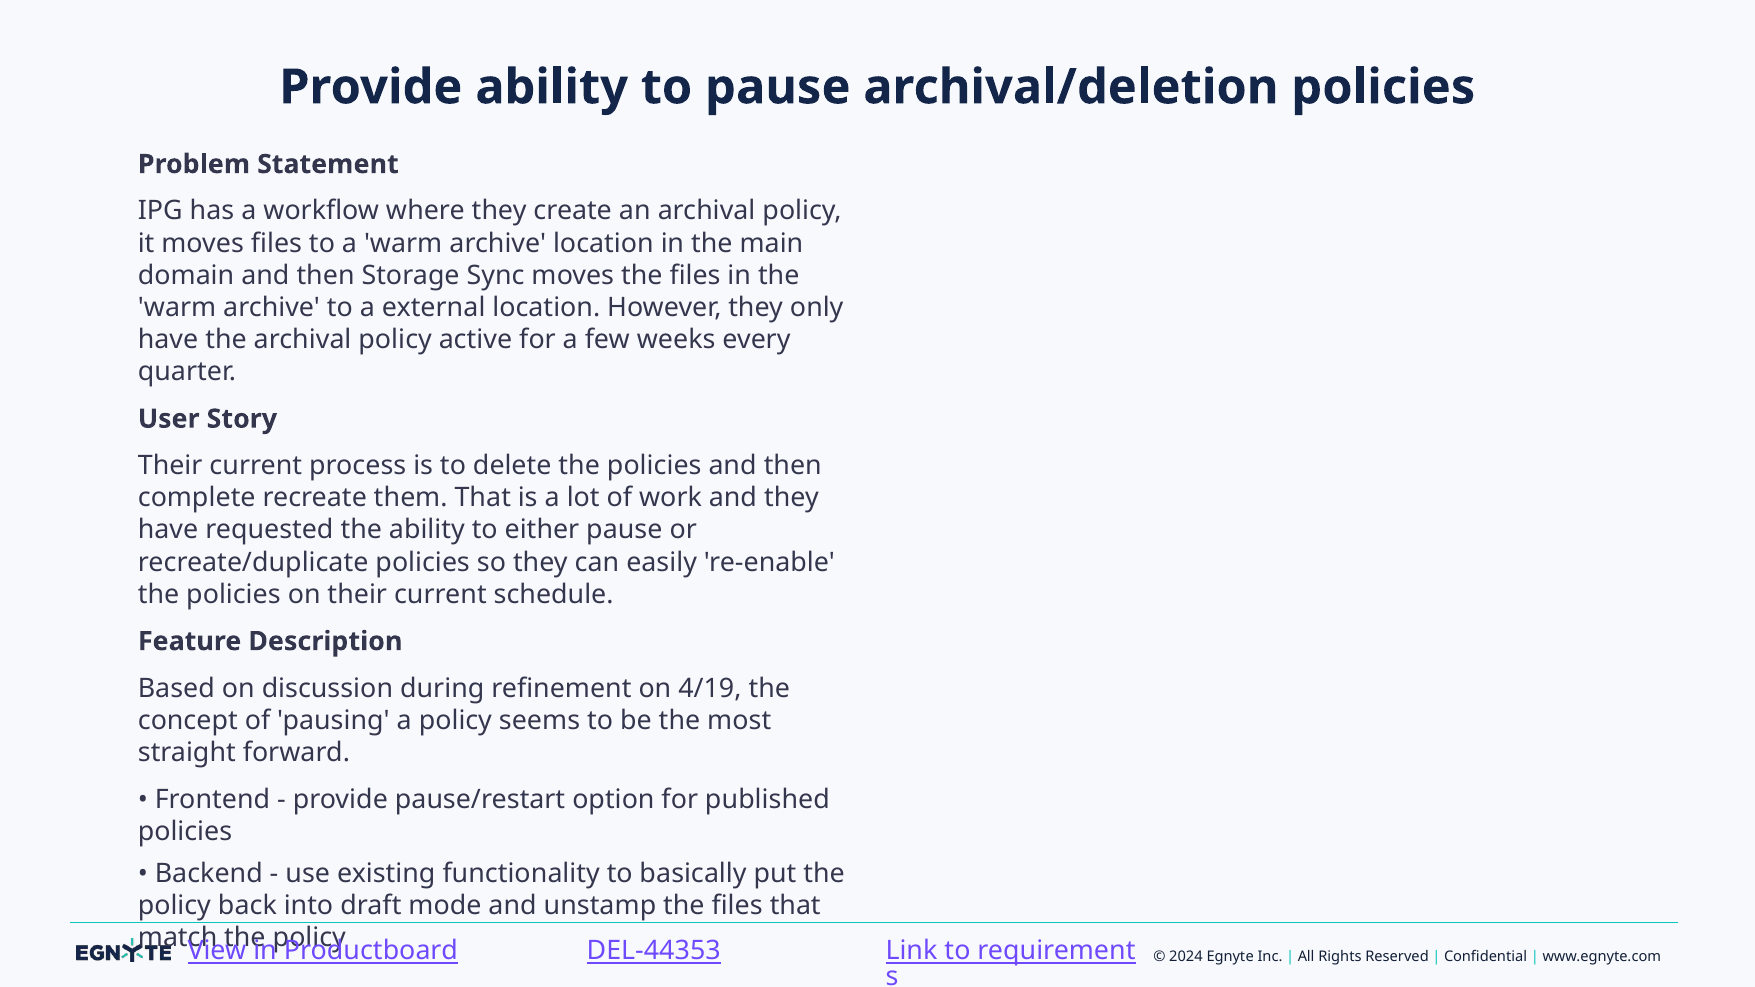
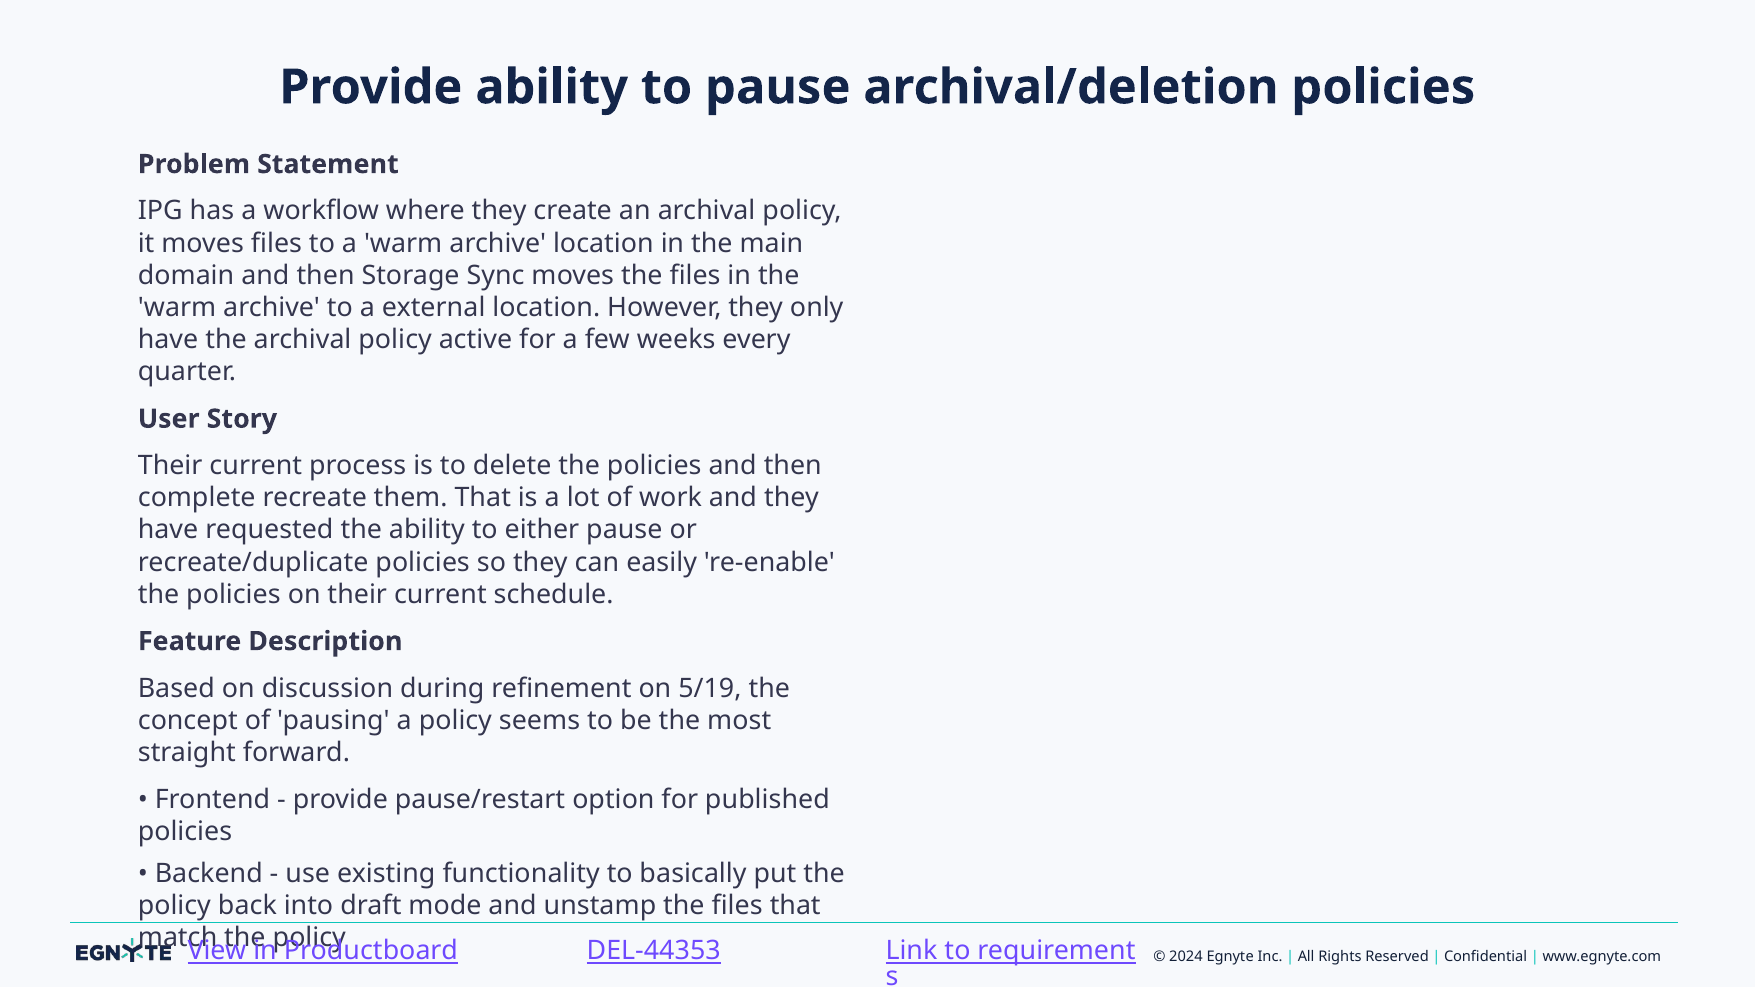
4/19: 4/19 -> 5/19 (710, 688)
